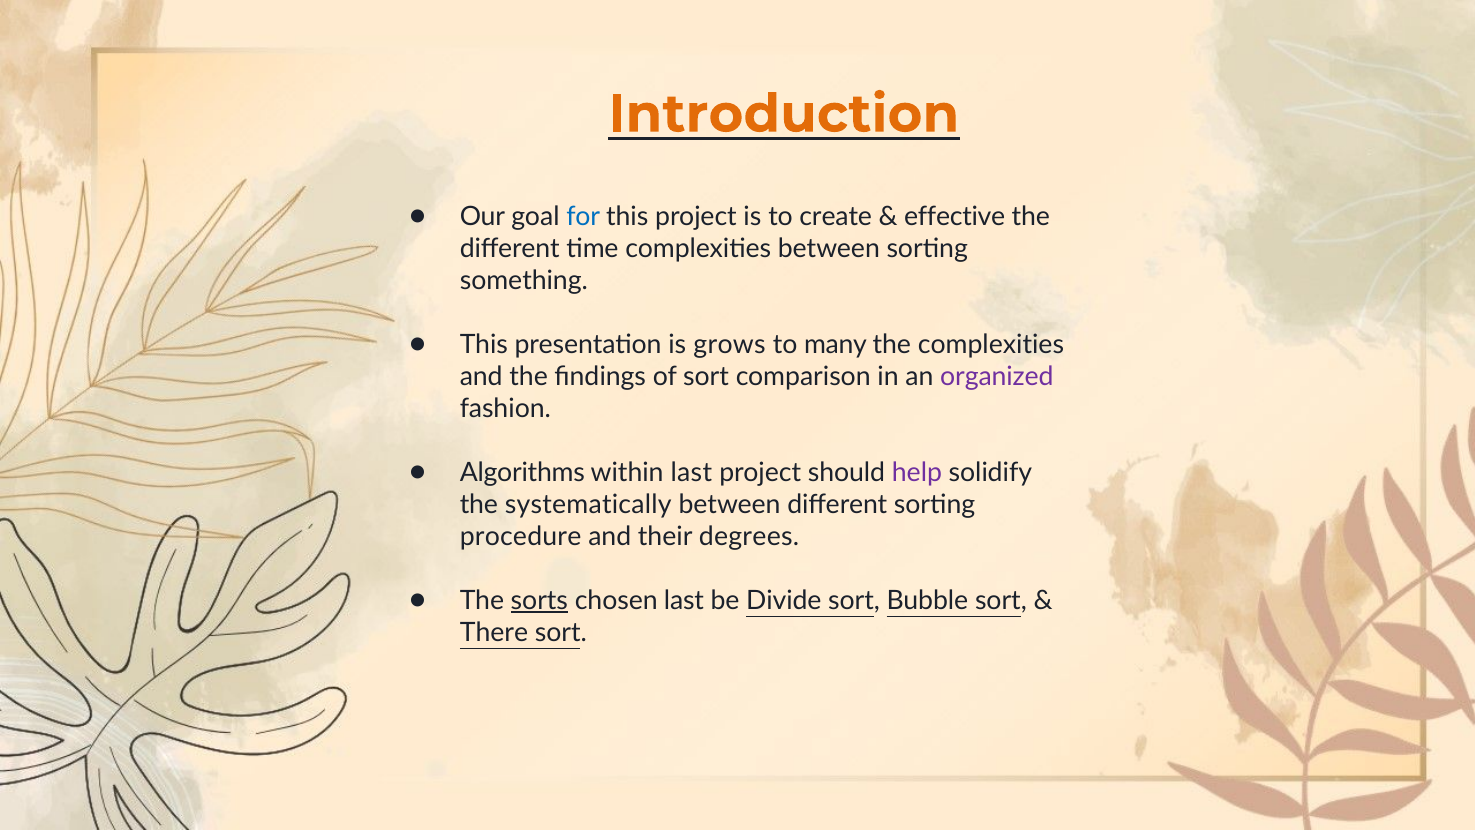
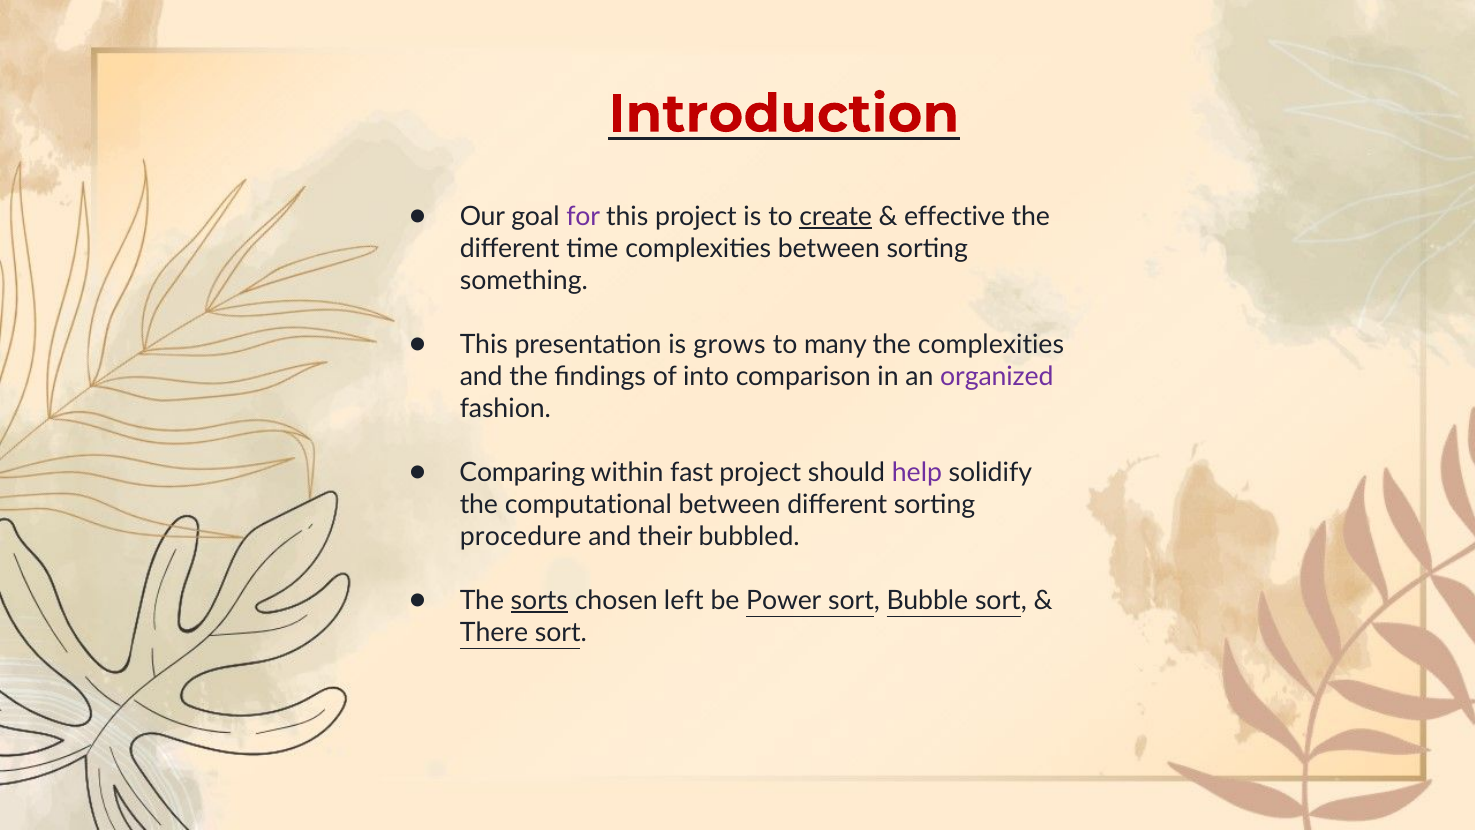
Introduction colour: orange -> red (784, 114)
for colour: blue -> purple (583, 216)
create underline: none -> present (836, 216)
of sort: sort -> into (706, 376)
Algorithms: Algorithms -> Comparing (522, 472)
within last: last -> fast (692, 472)
systematically: systematically -> computational (588, 504)
degrees: degrees -> bubbled (749, 536)
chosen last: last -> left (684, 600)
Divide: Divide -> Power (784, 600)
